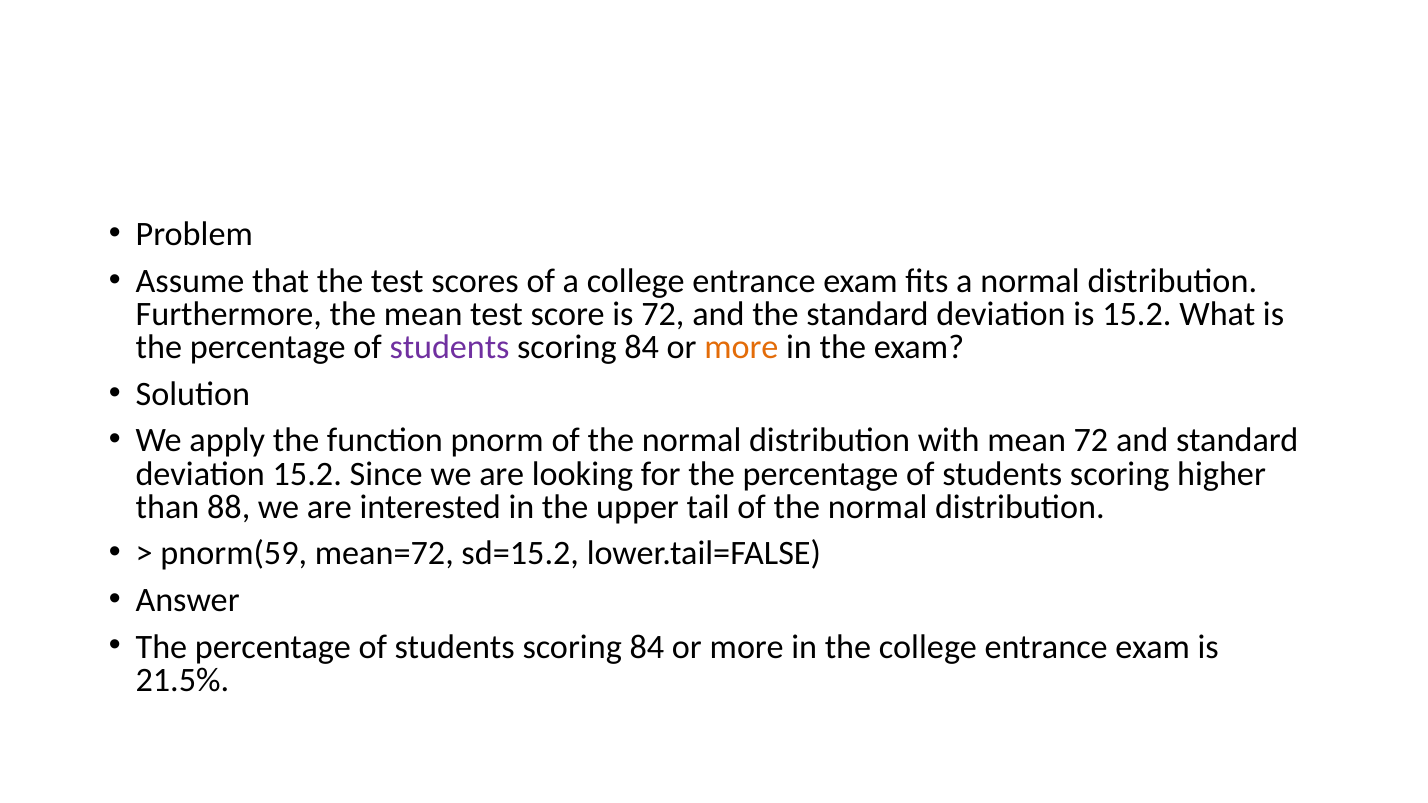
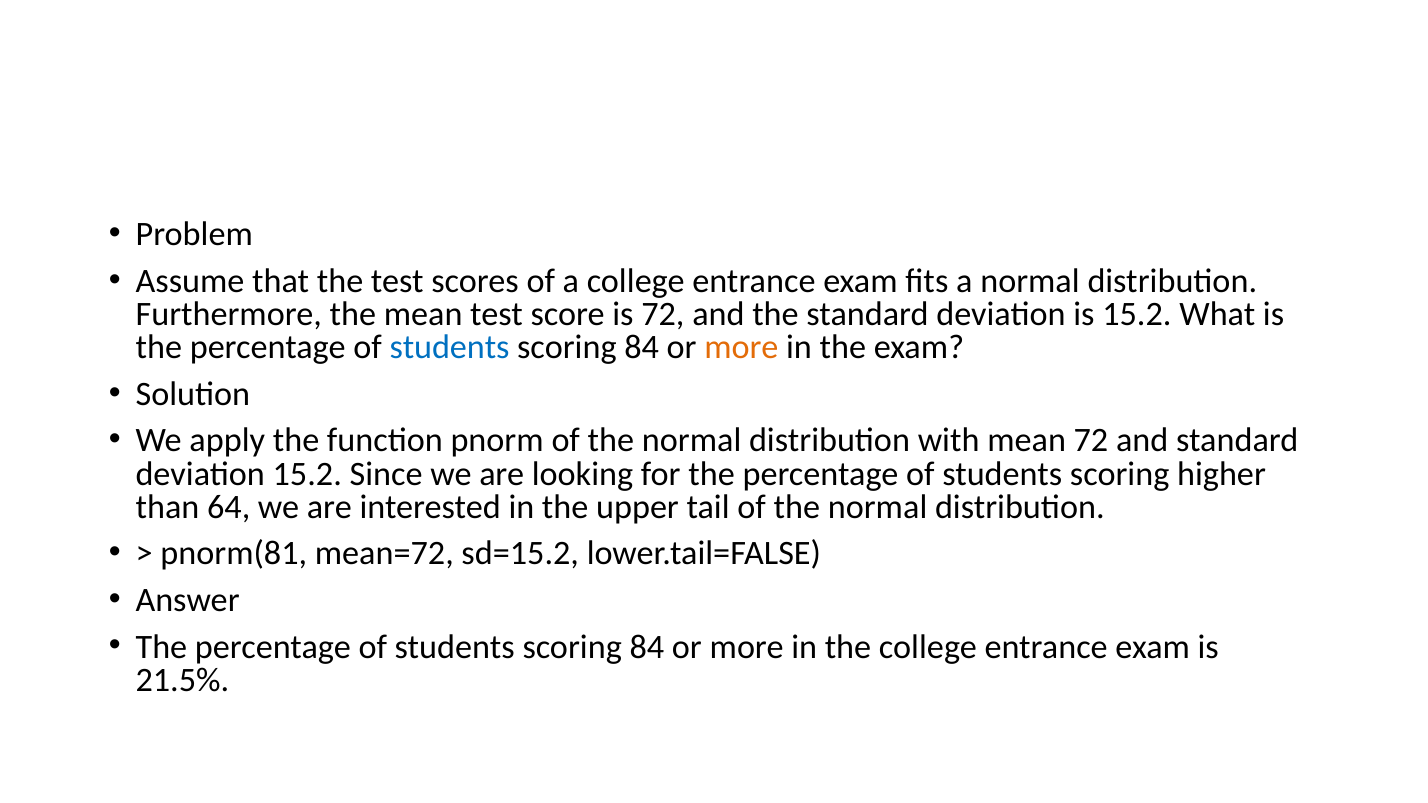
students colour: purple -> blue (450, 348)
88: 88 -> 64 (229, 507)
pnorm(59: pnorm(59 -> pnorm(81 (234, 554)
